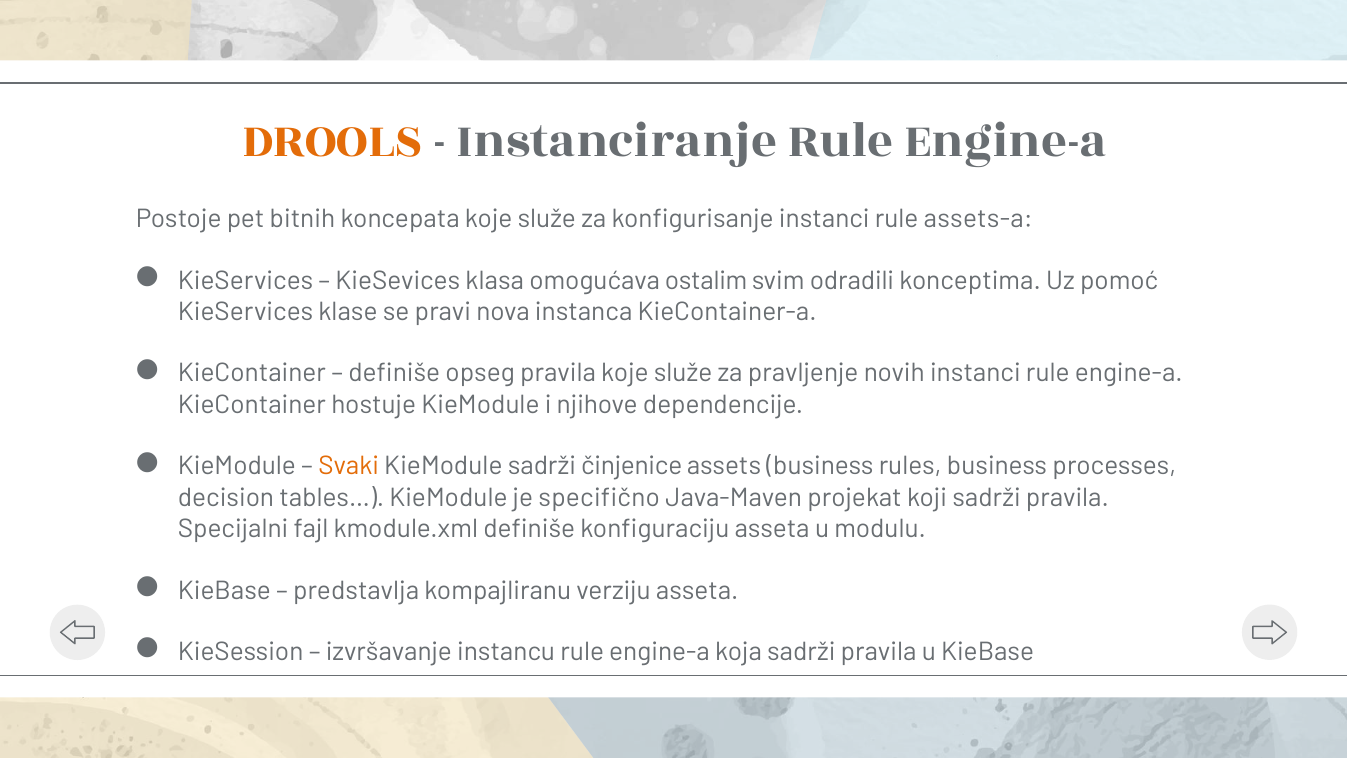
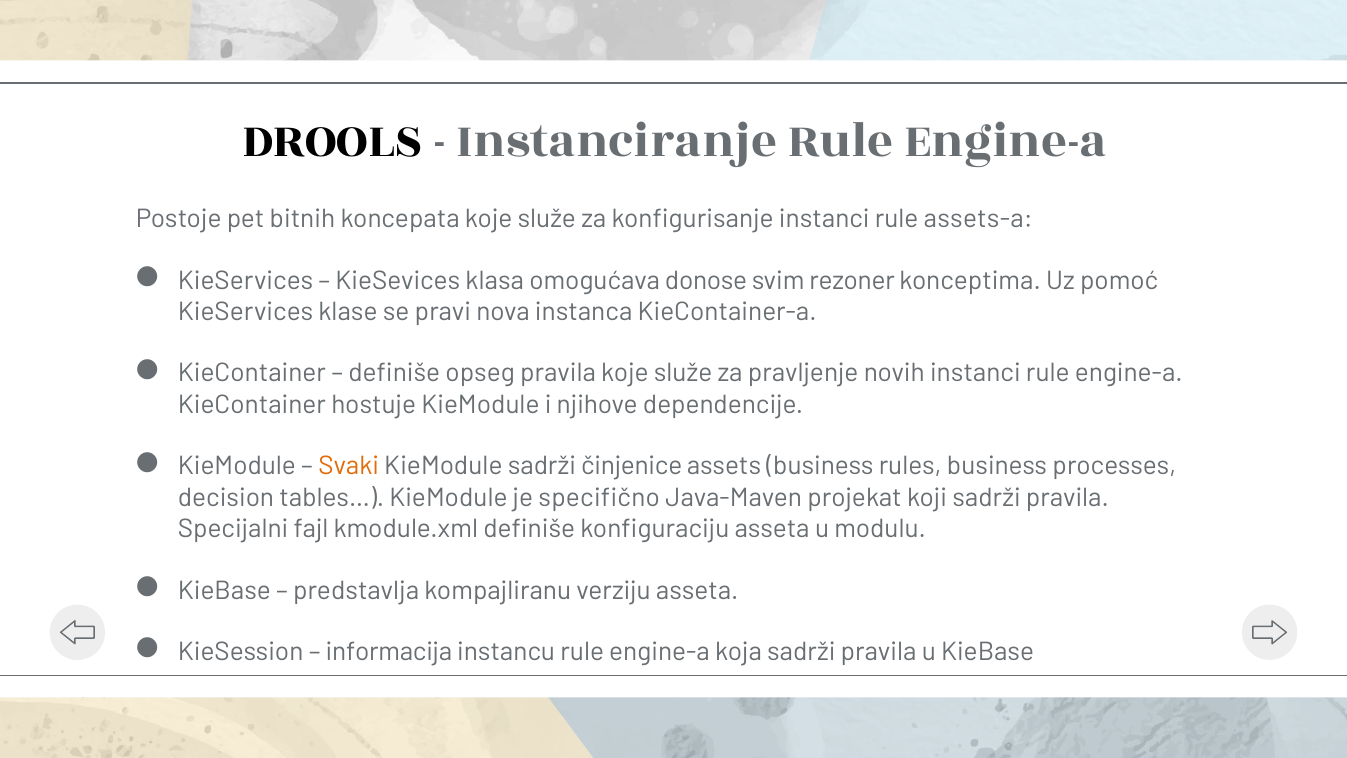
DROOLS colour: orange -> black (333, 140)
ostalim: ostalim -> donose (706, 280)
odradili: odradili -> rezoner (852, 280)
izvršavanje: izvršavanje -> informacija (389, 652)
